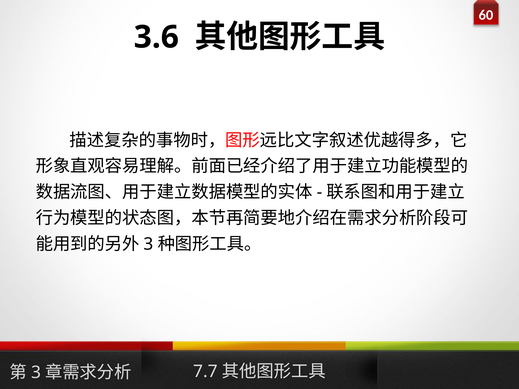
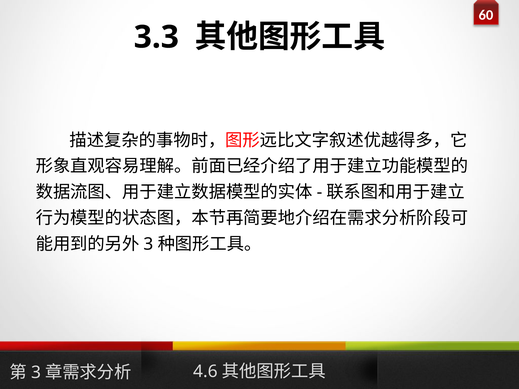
3.6: 3.6 -> 3.3 (156, 37)
7.7: 7.7 -> 4.6 (206, 372)
